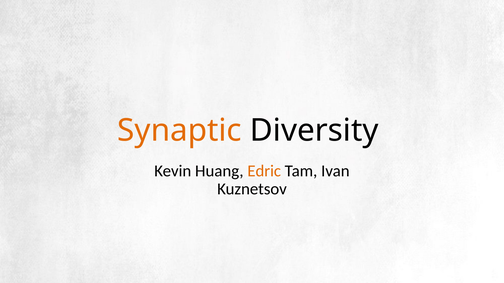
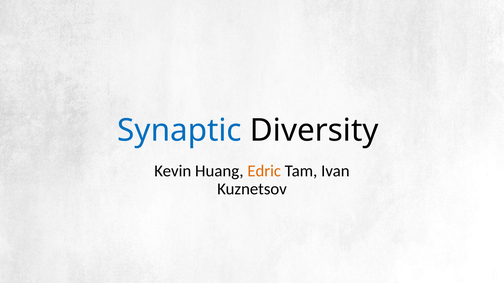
Synaptic colour: orange -> blue (180, 131)
